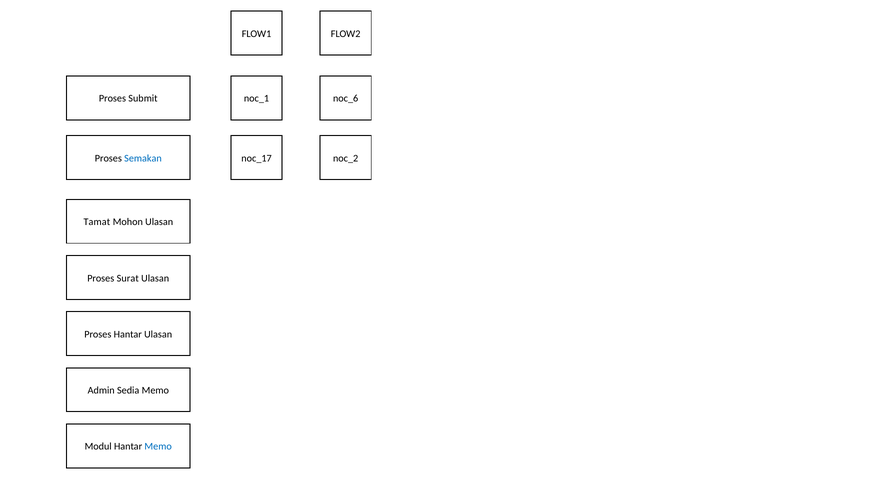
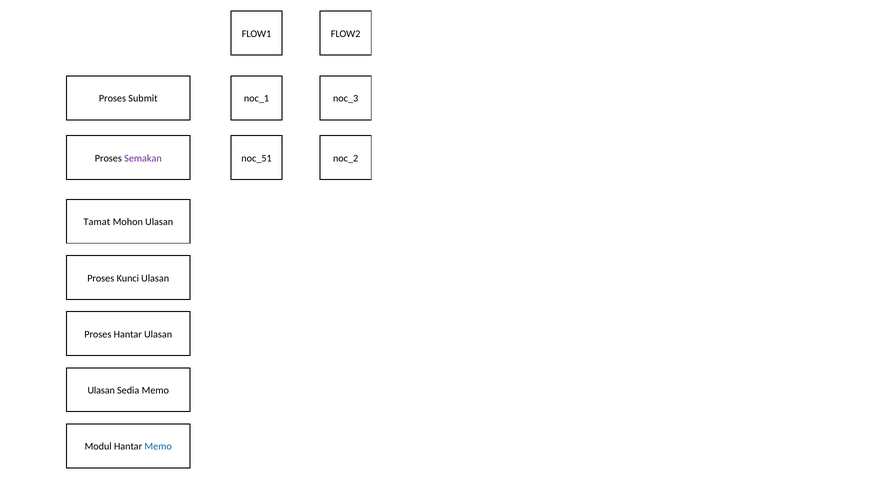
noc_6: noc_6 -> noc_3 (346, 99)
Semakan colour: blue -> purple (143, 158)
noc_17: noc_17 -> noc_51 (257, 158)
Surat: Surat -> Kunci (128, 278)
Admin: Admin -> Ulasan (101, 390)
